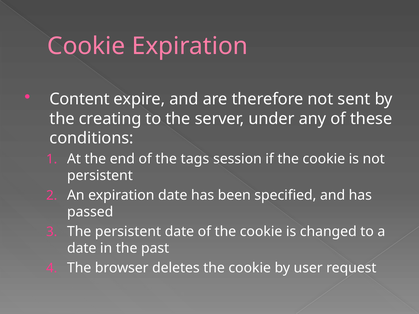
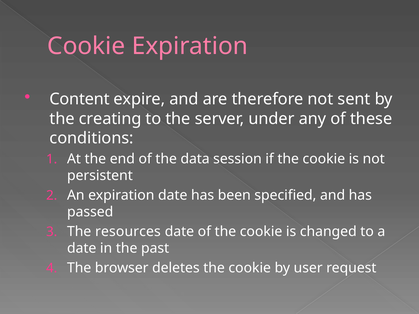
tags: tags -> data (195, 159)
The persistent: persistent -> resources (128, 232)
